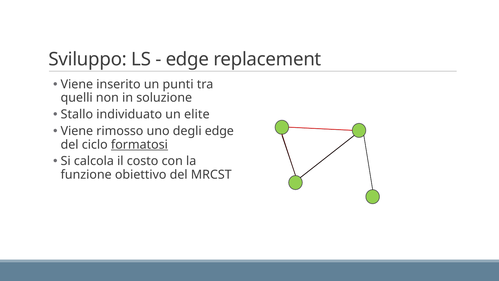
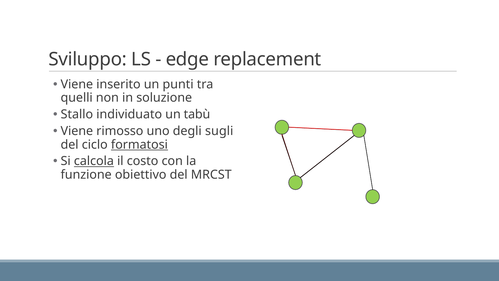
elite: elite -> tabù (197, 114)
degli edge: edge -> sugli (219, 131)
calcola underline: none -> present (94, 161)
